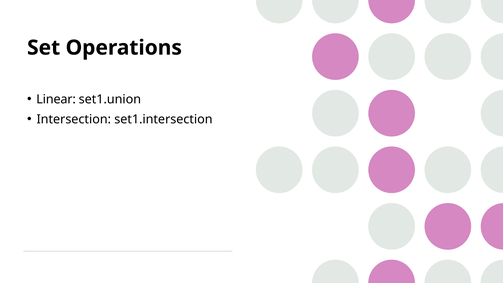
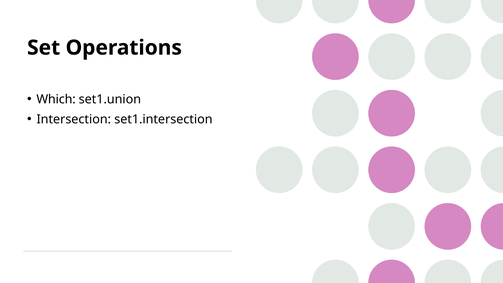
Linear: Linear -> Which (56, 99)
